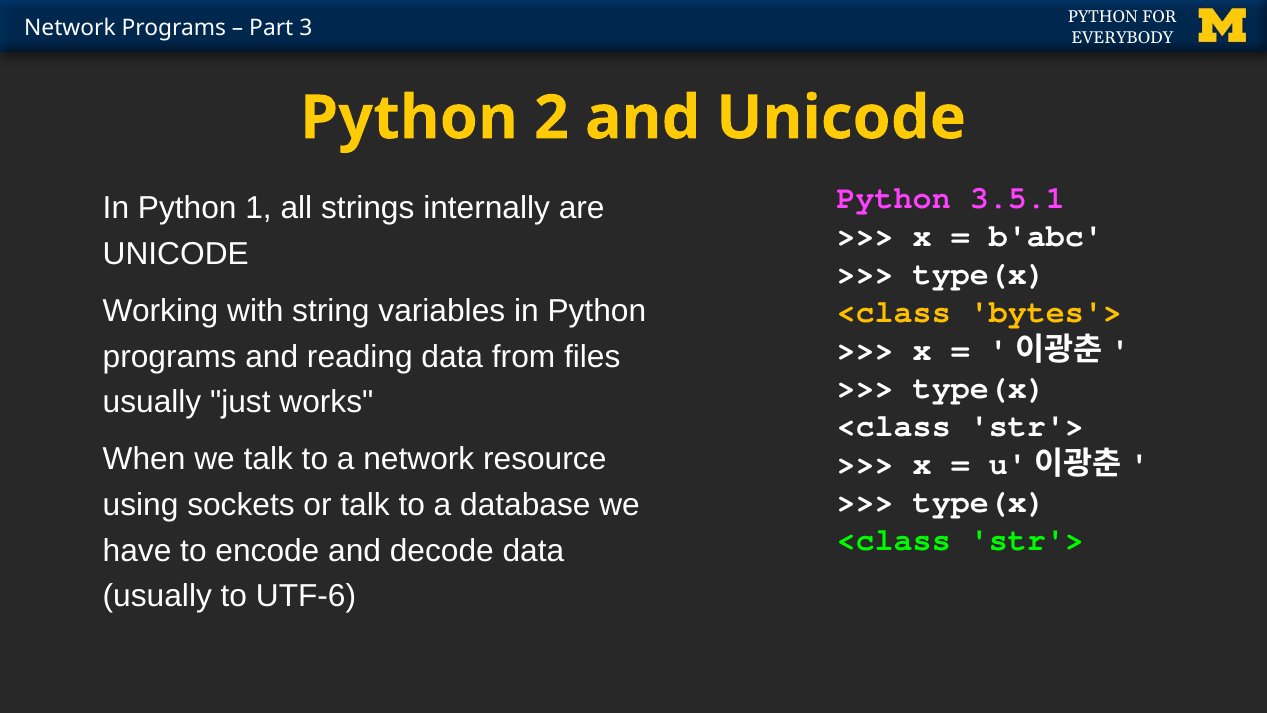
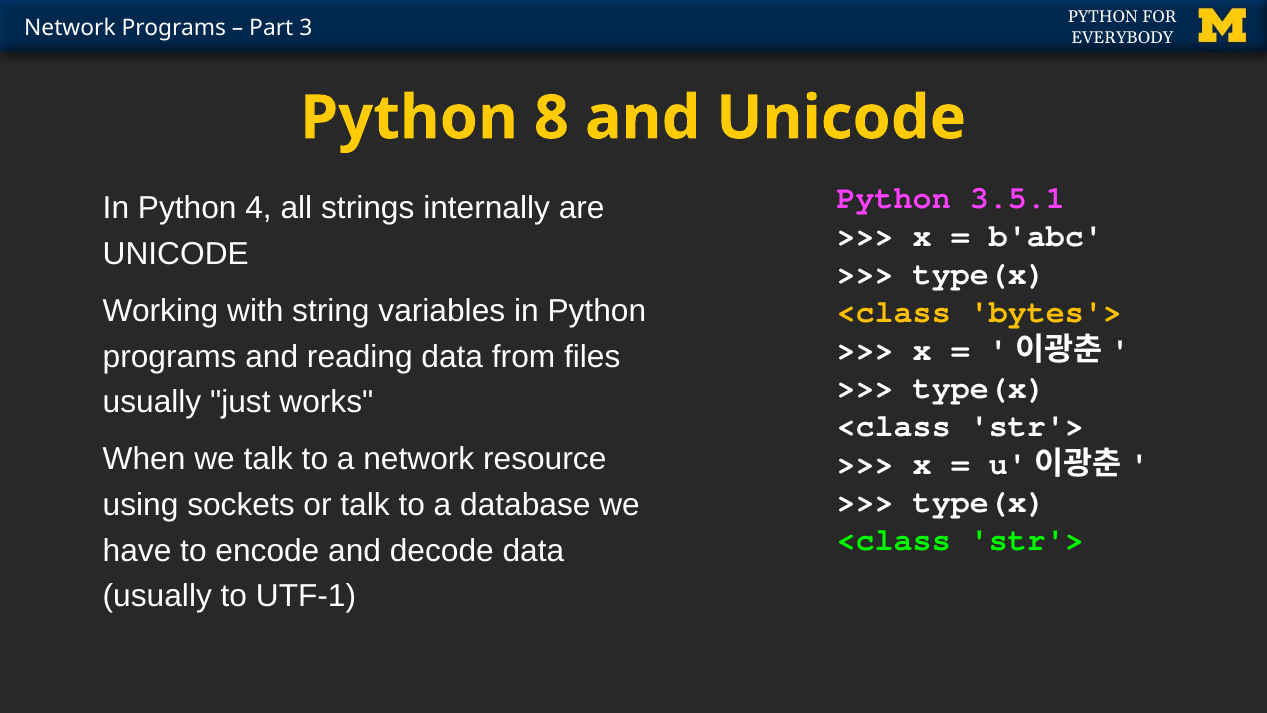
2: 2 -> 8 (551, 118)
1: 1 -> 4 (259, 208)
UTF-6: UTF-6 -> UTF-1 (306, 596)
